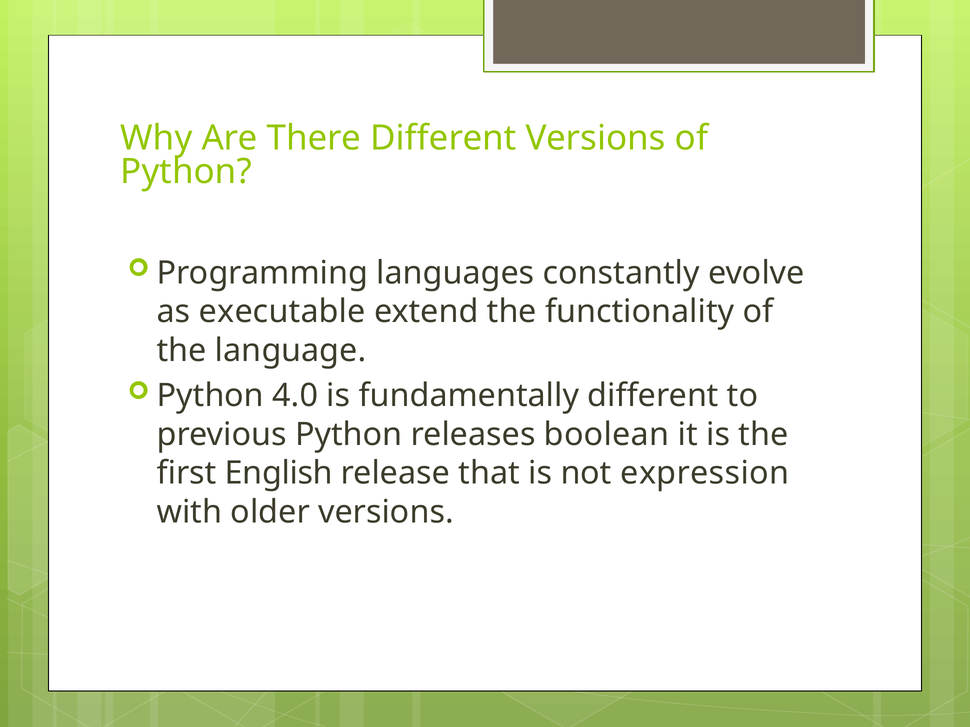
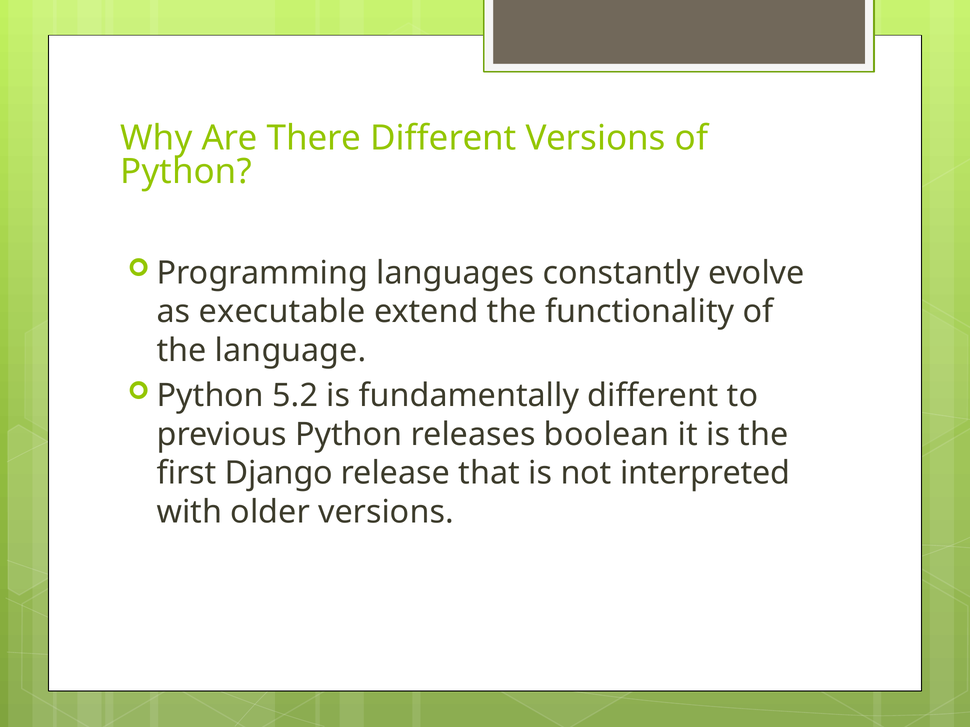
4.0: 4.0 -> 5.2 (295, 396)
English: English -> Django (279, 473)
expression: expression -> interpreted (705, 473)
